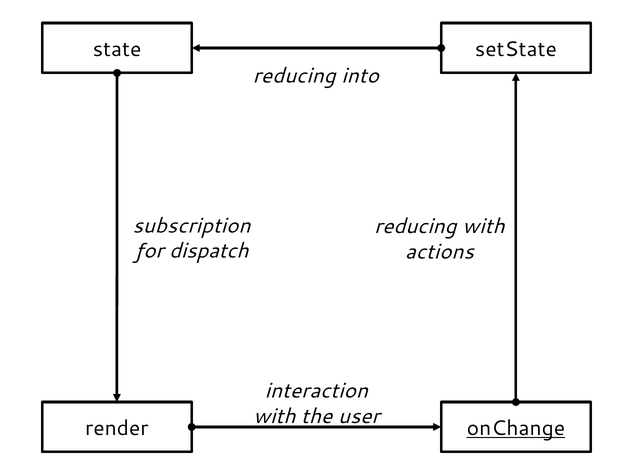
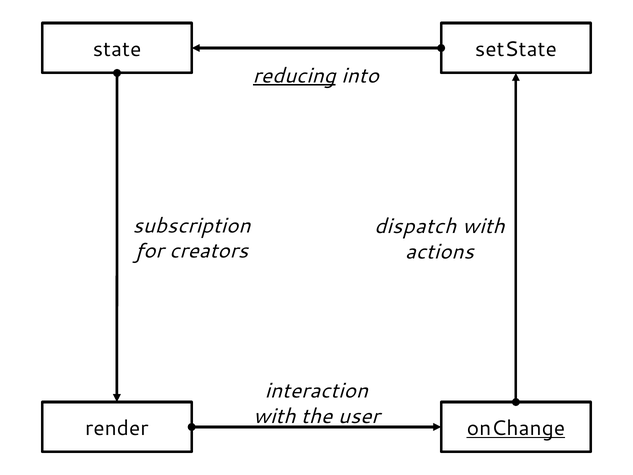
reducing underline: none -> present (294, 76)
reducing: reducing -> dispatch (415, 226)
dispatch: dispatch -> creators (209, 251)
